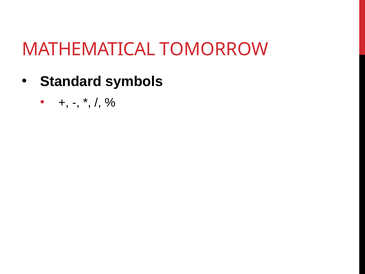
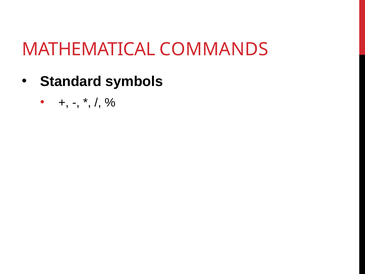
TOMORROW: TOMORROW -> COMMANDS (214, 49)
